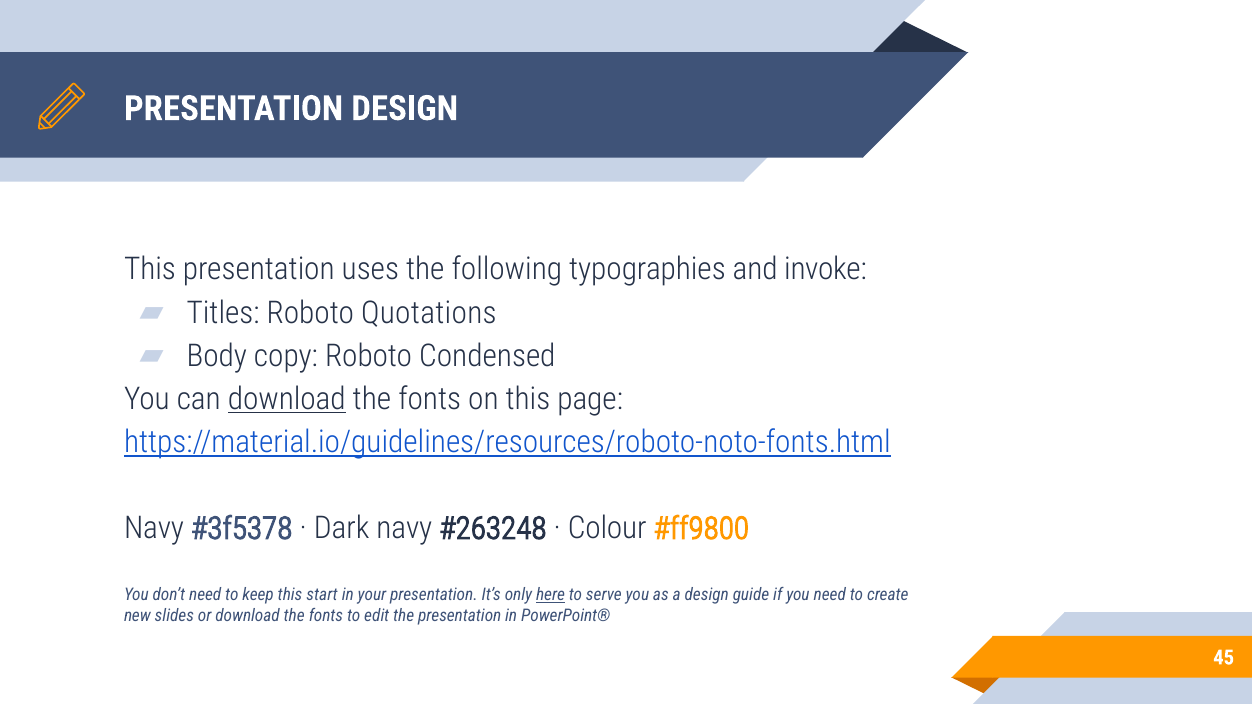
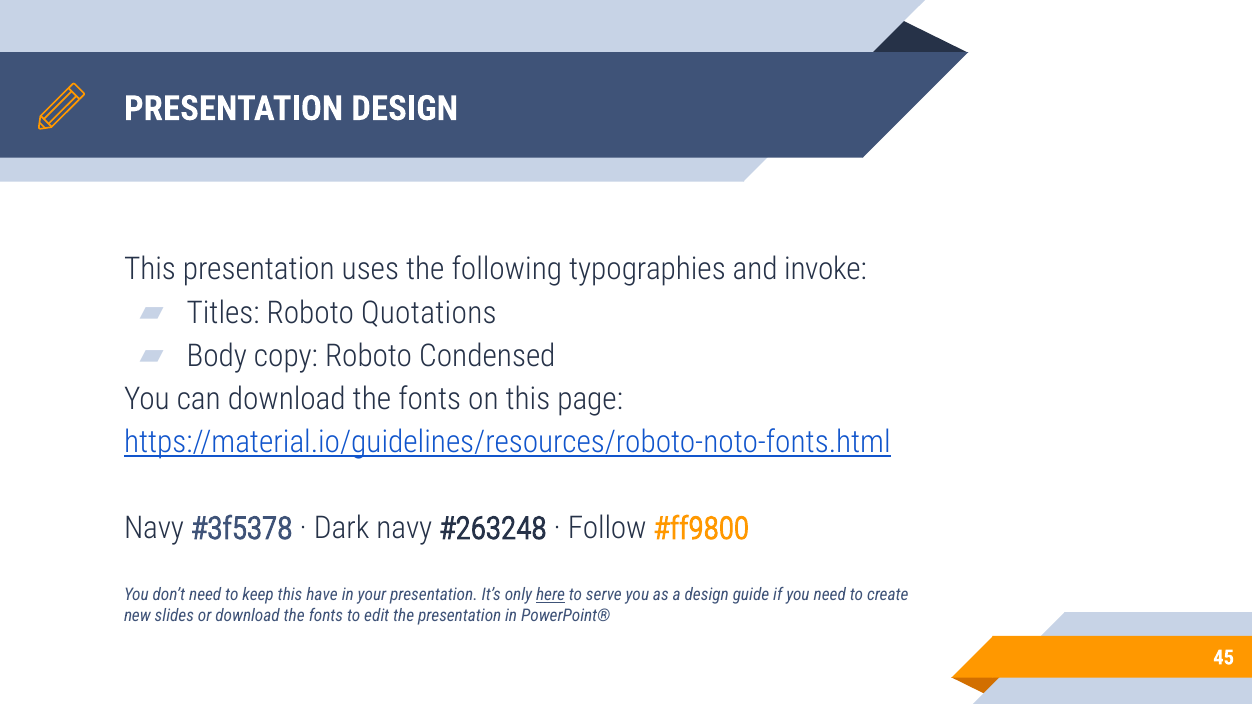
download underline: present -> none (287, 399)
Colour: Colour -> Follow (607, 529)
start: start -> have (322, 595)
